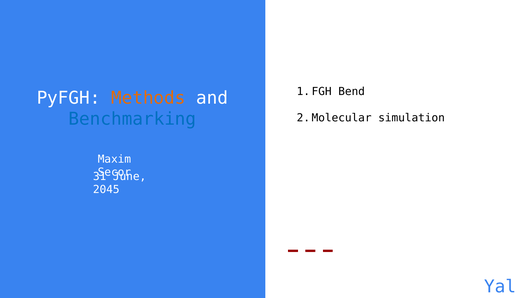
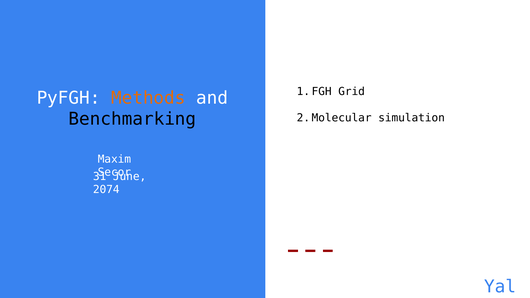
Bend: Bend -> Grid (352, 92)
Benchmarking colour: blue -> black (132, 119)
2045: 2045 -> 2074 (106, 190)
